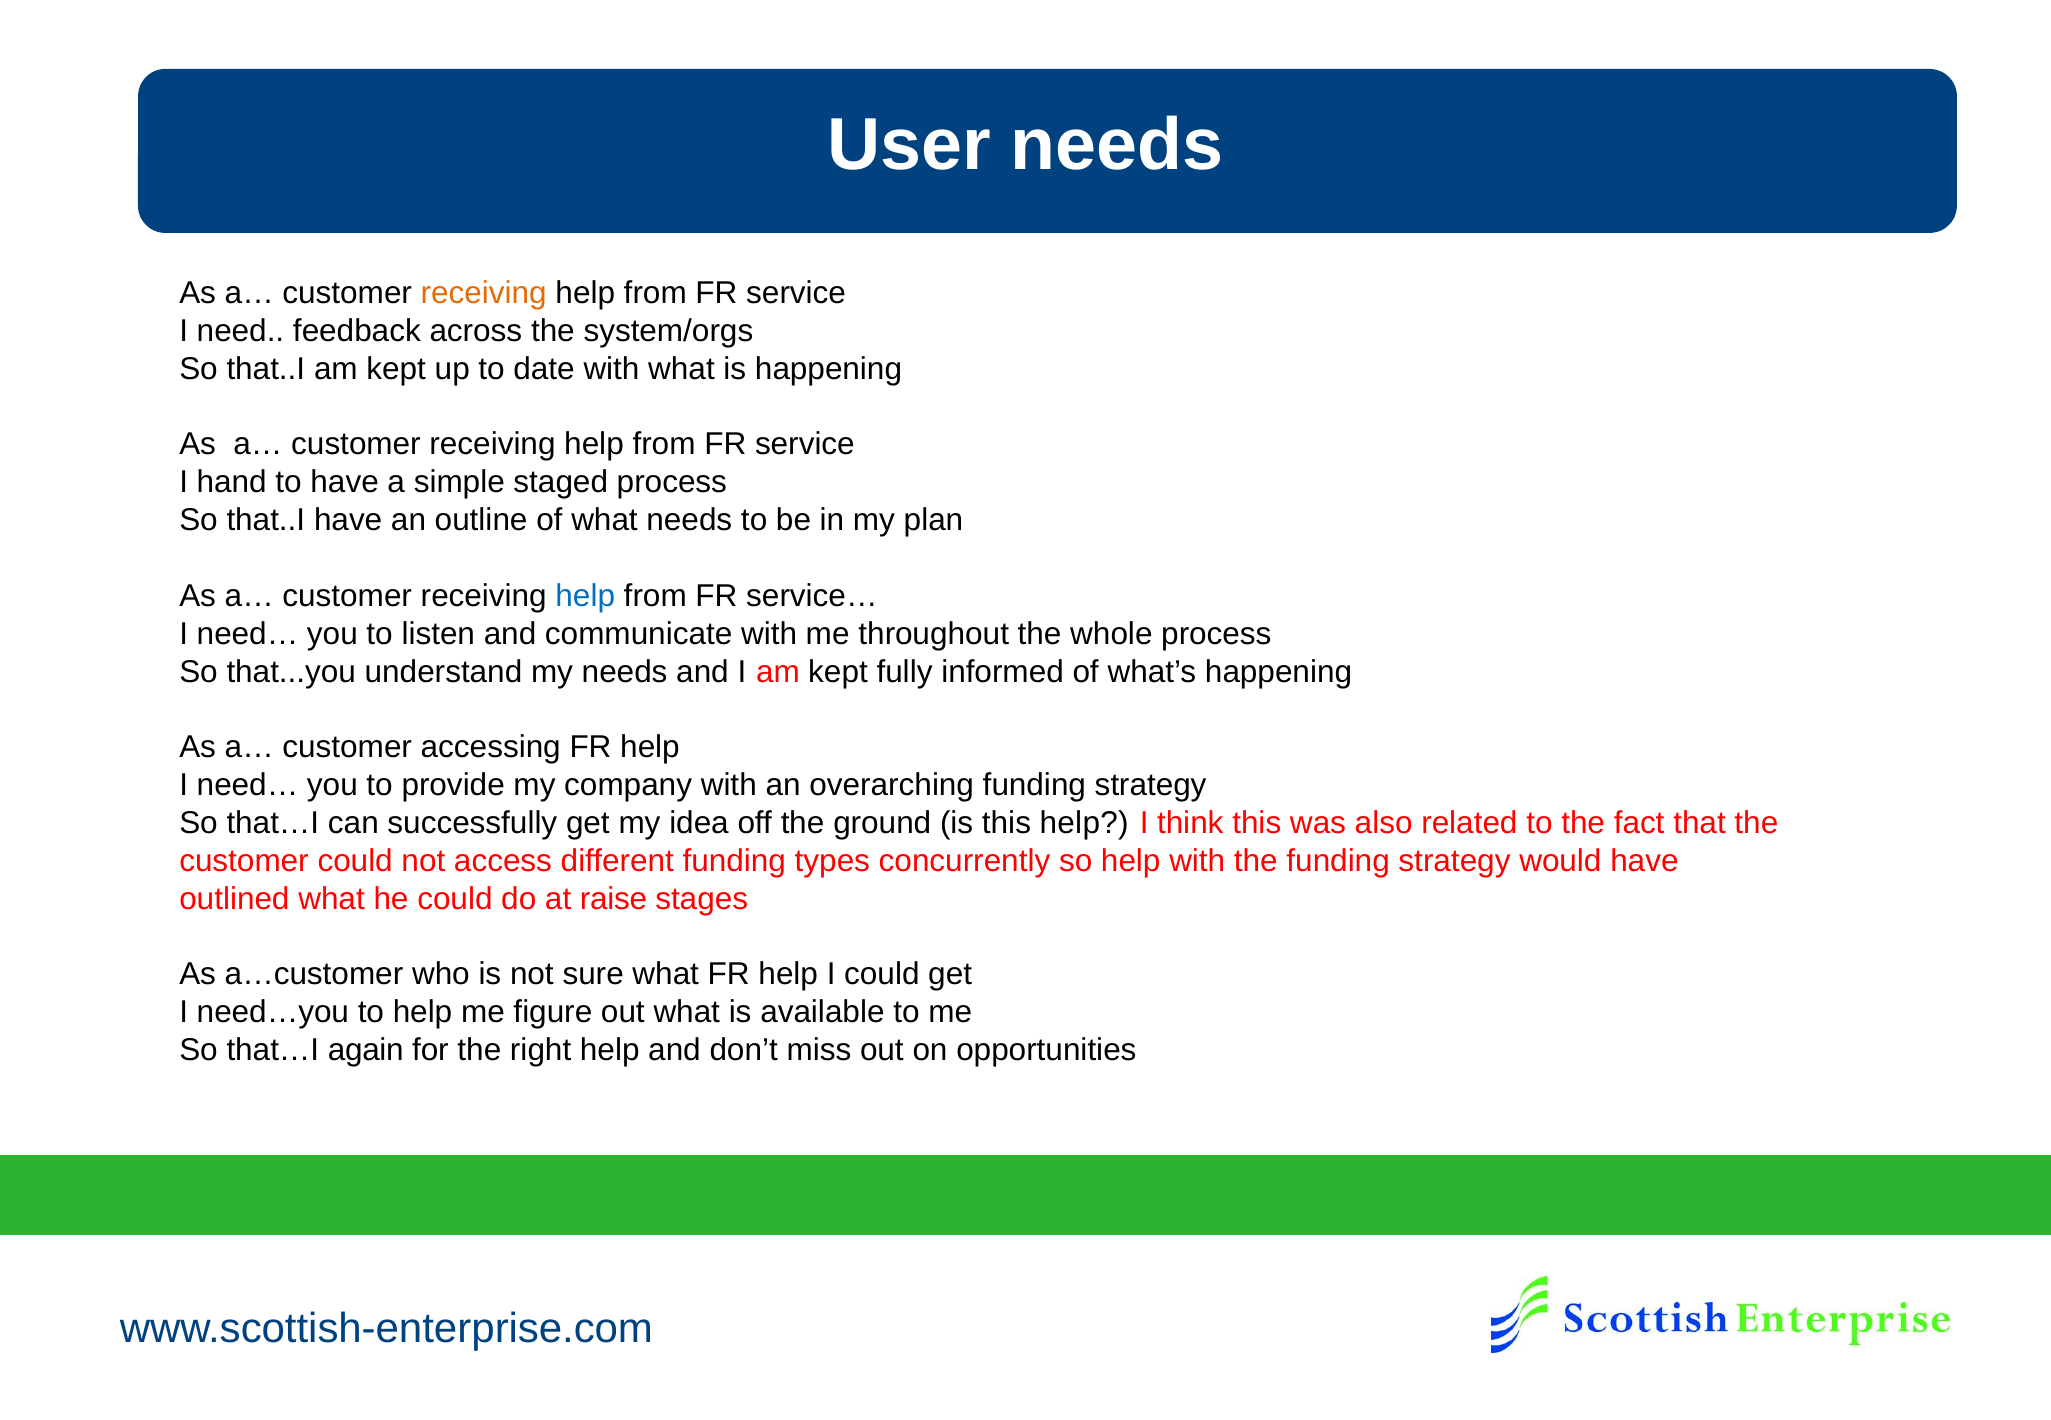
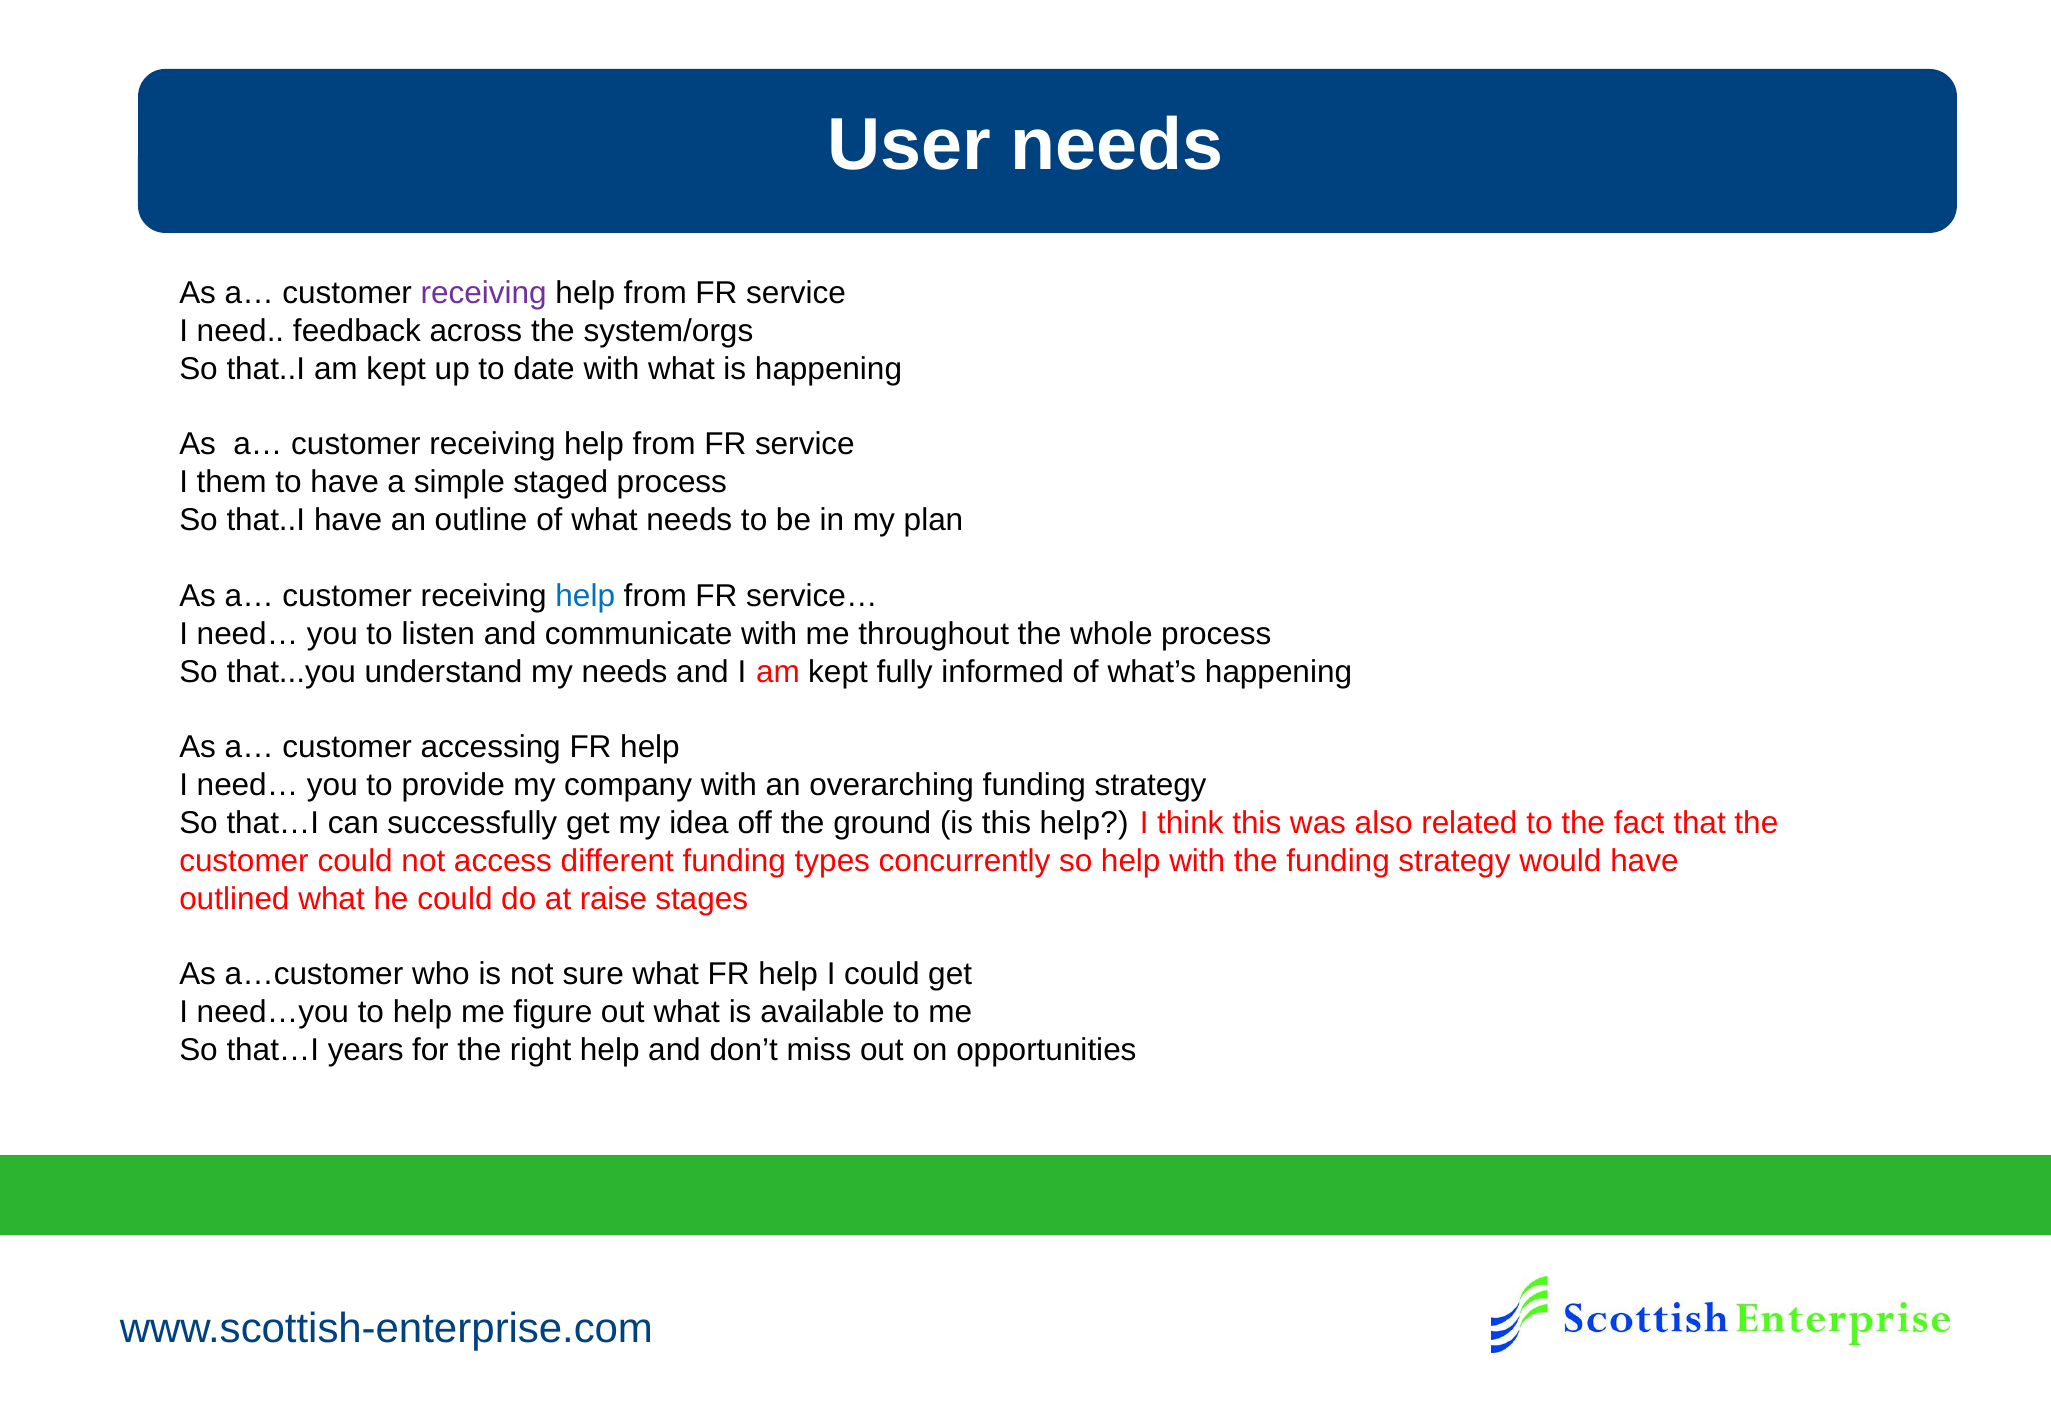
receiving colour: orange -> purple (484, 293)
hand: hand -> them (232, 482)
again: again -> years (366, 1050)
